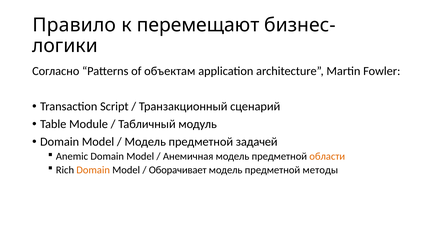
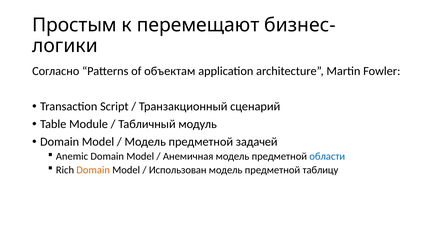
Правило: Правило -> Простым (74, 25)
области colour: orange -> blue (327, 157)
Оборачивает: Оборачивает -> Использован (178, 170)
методы: методы -> таблицу (320, 170)
